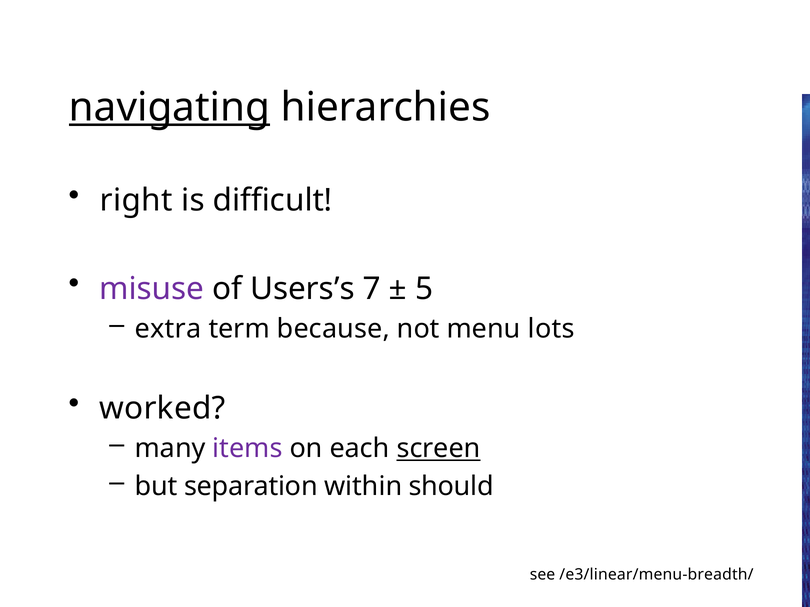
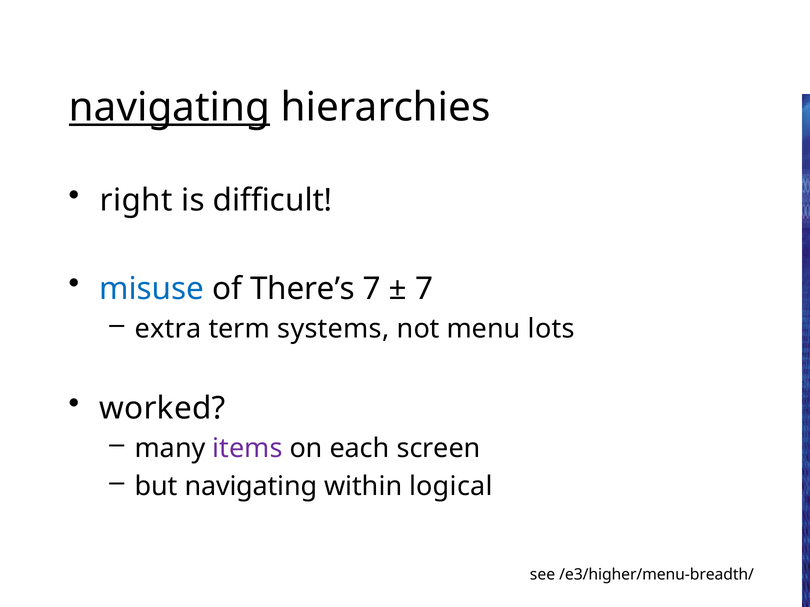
misuse colour: purple -> blue (152, 289)
Users’s: Users’s -> There’s (302, 289)
5: 5 -> 7 (424, 289)
because: because -> systems (333, 329)
screen underline: present -> none (439, 449)
but separation: separation -> navigating (251, 487)
should: should -> logical (451, 487)
/e3/linear/menu-breadth/: /e3/linear/menu-breadth/ -> /e3/higher/menu-breadth/ (657, 575)
